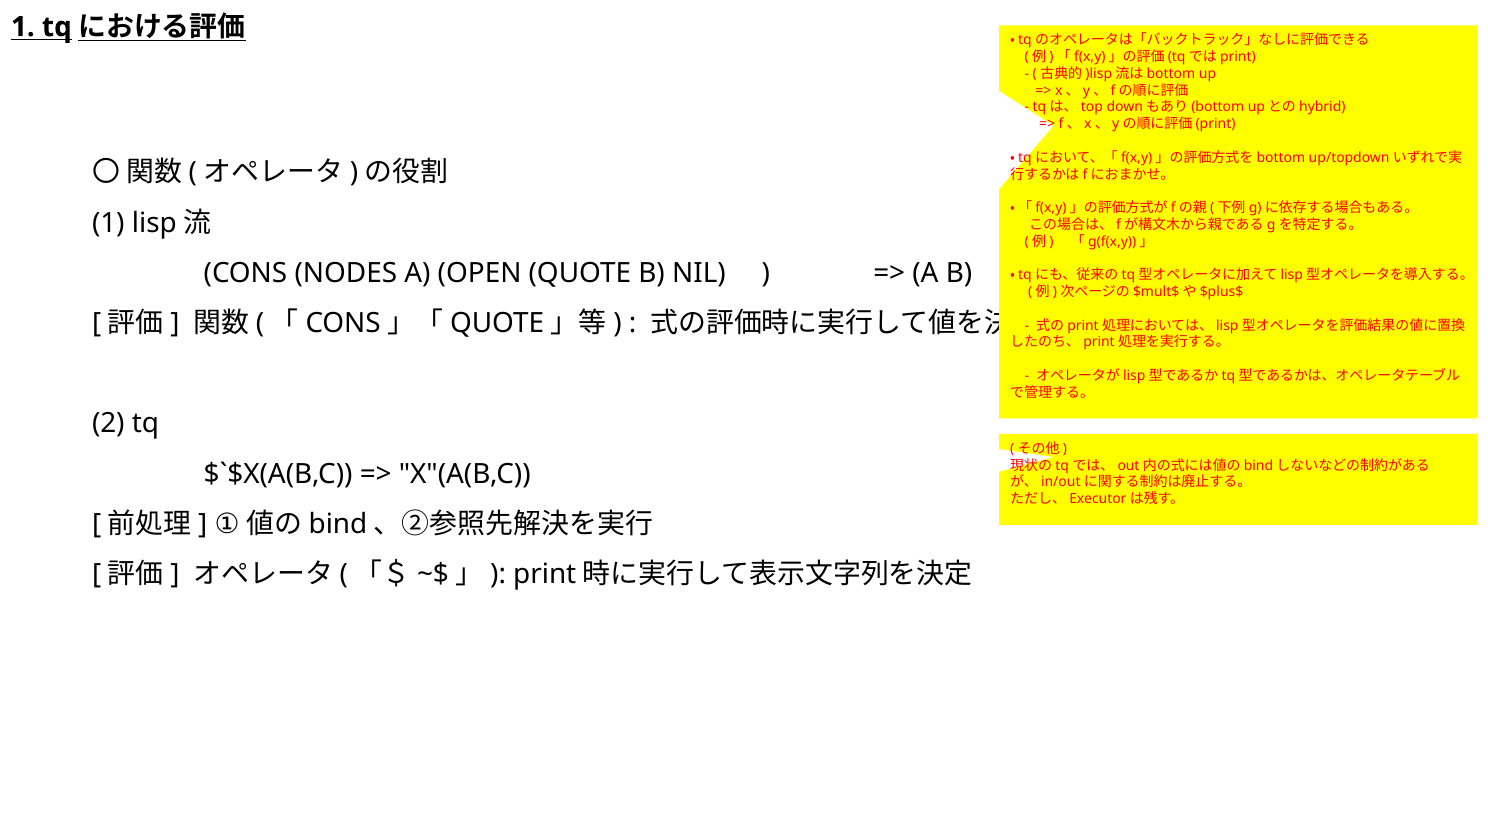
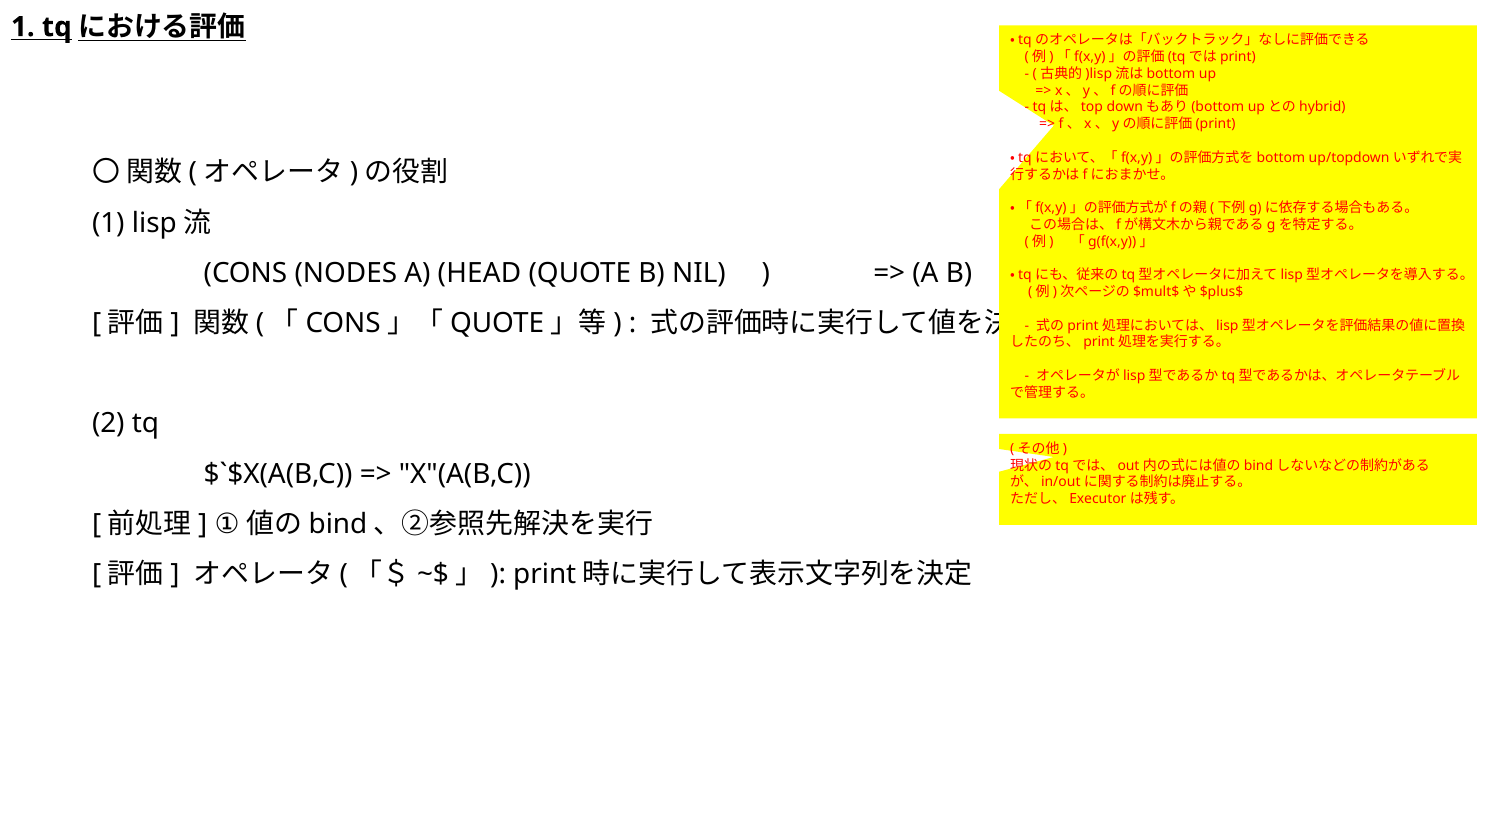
OPEN: OPEN -> HEAD (479, 273)
